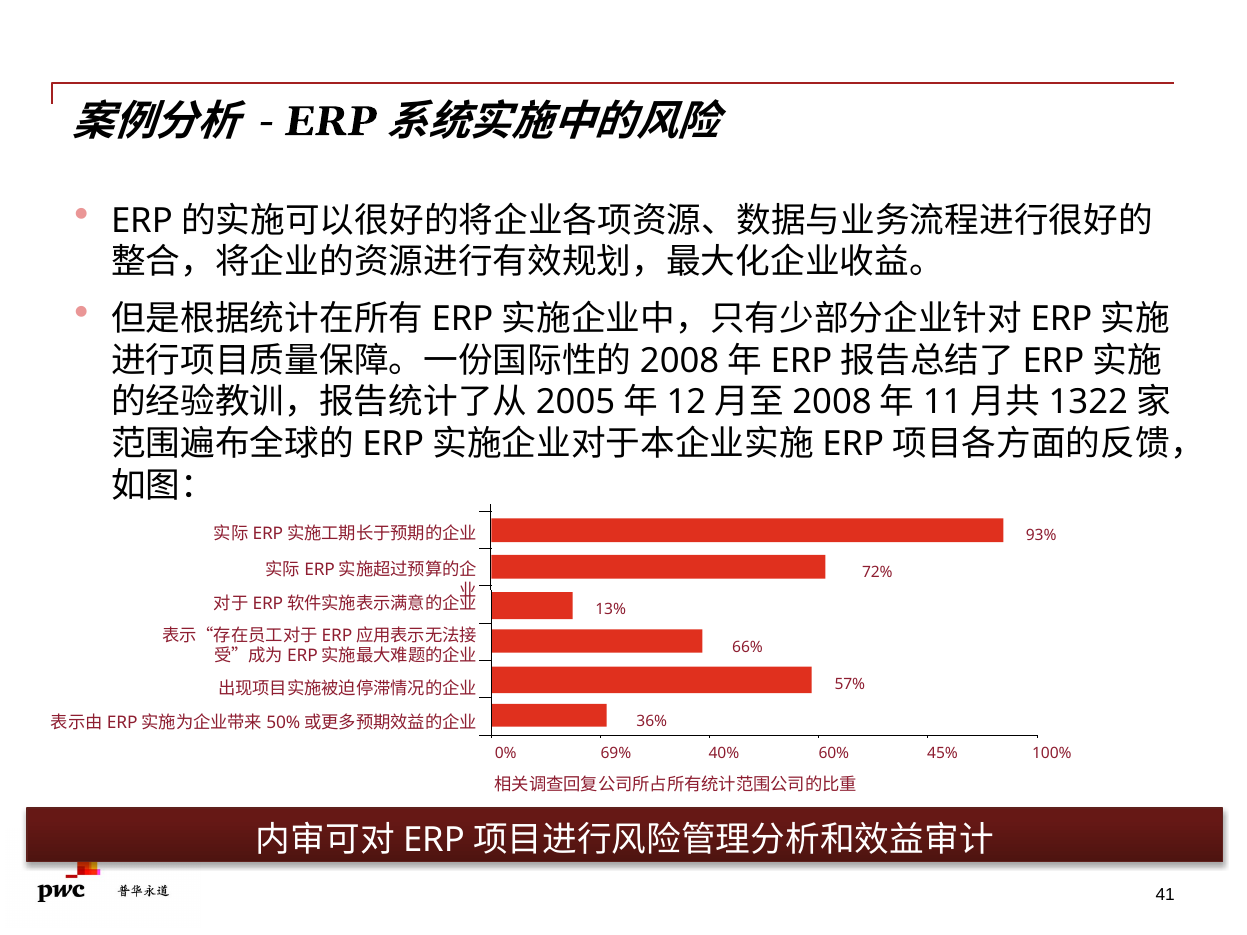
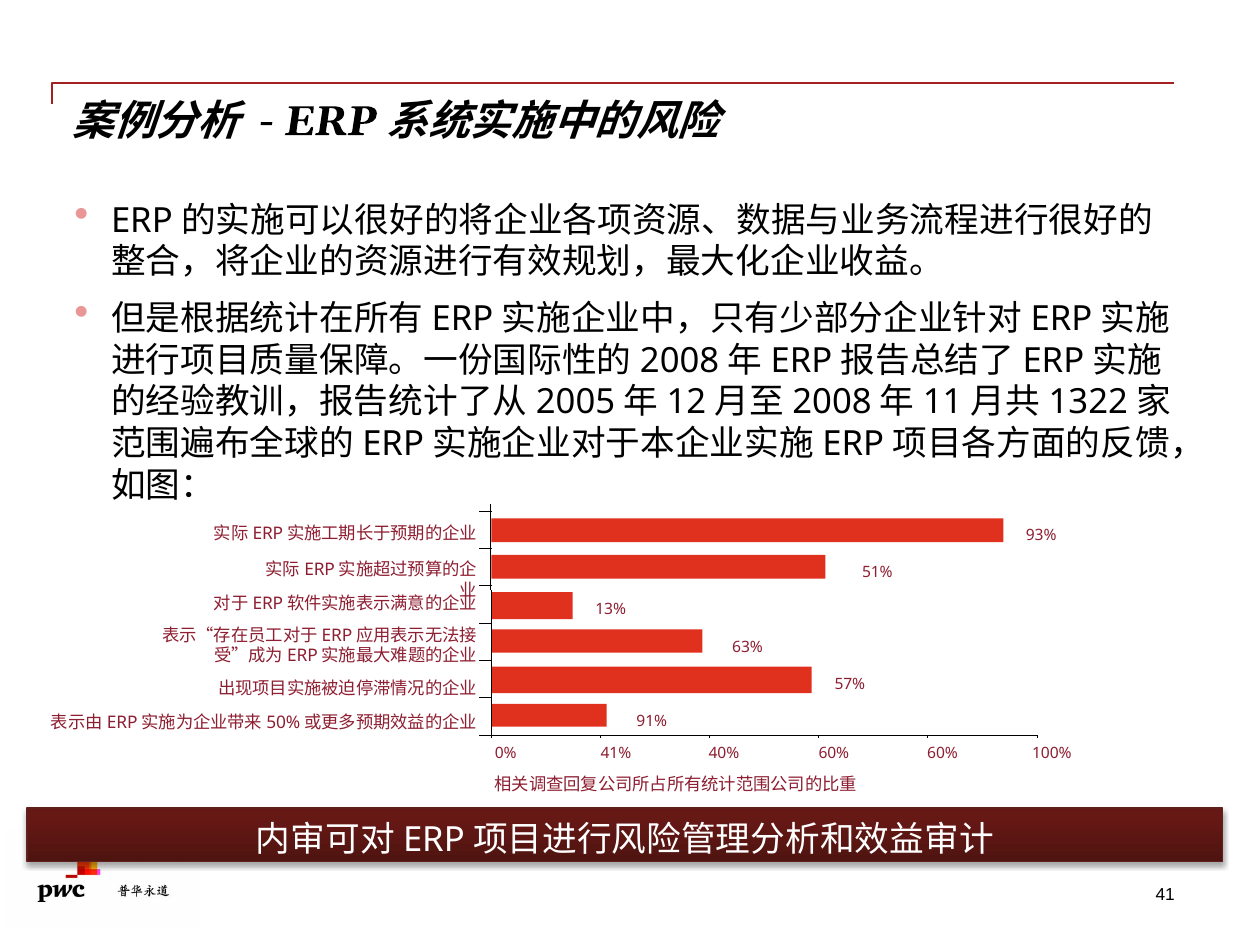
72%: 72% -> 51% (877, 573)
66%: 66% -> 63% (748, 648)
36%: 36% -> 91% (652, 722)
69%: 69% -> 41% (616, 753)
60% 45%: 45% -> 60% (943, 753)
